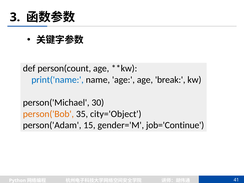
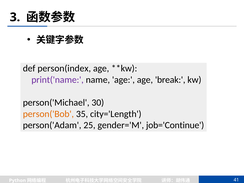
person(count: person(count -> person(index (64, 68)
print('name colour: blue -> purple (58, 80)
city='Object: city='Object -> city='Length (116, 114)
15: 15 -> 25 (89, 125)
